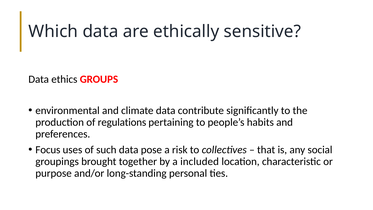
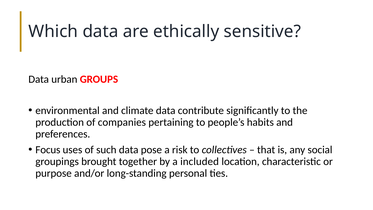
ethics: ethics -> urban (64, 79)
regulations: regulations -> companies (122, 122)
